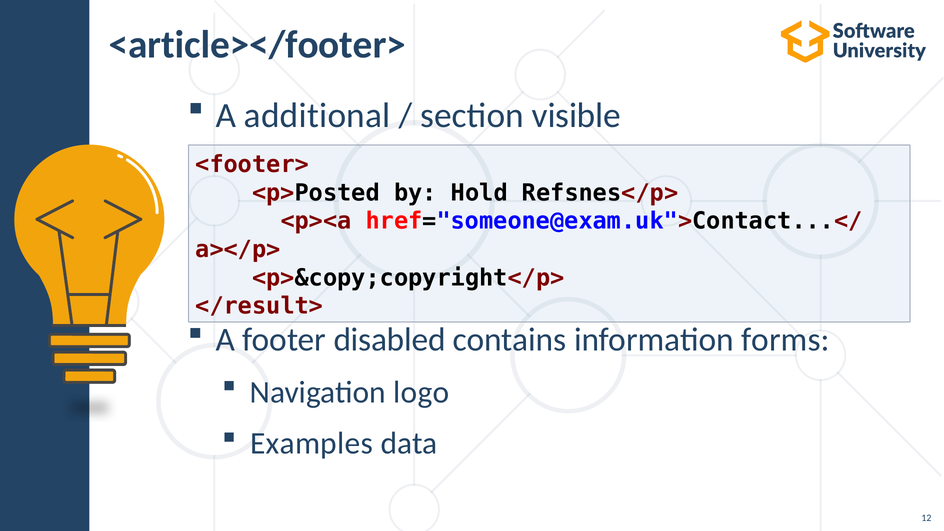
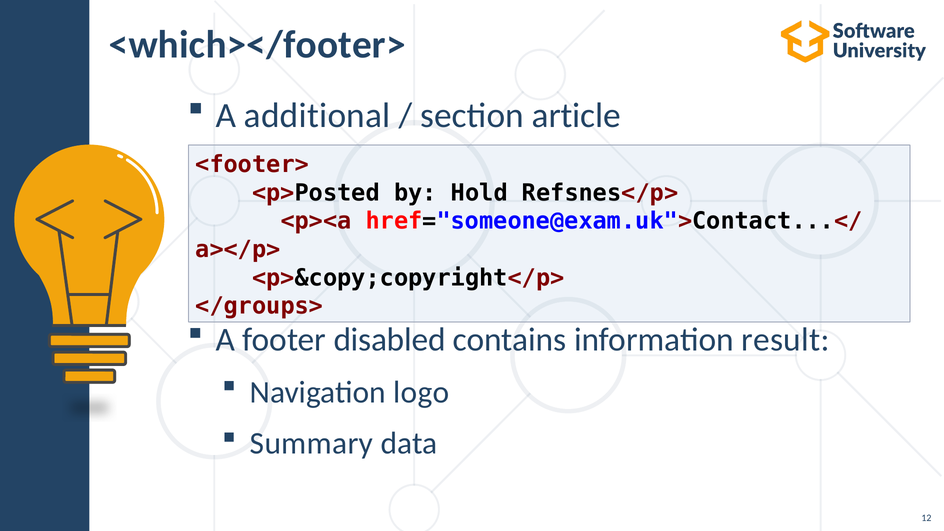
<article></footer>: <article></footer> -> <which></footer> (257, 45)
visible: visible -> article (576, 115)
</result>: </result> -> </groups> (259, 306)
forms: forms -> result (785, 340)
Examples: Examples -> Summary (312, 444)
